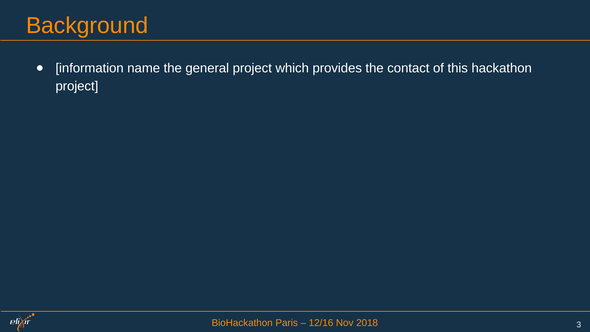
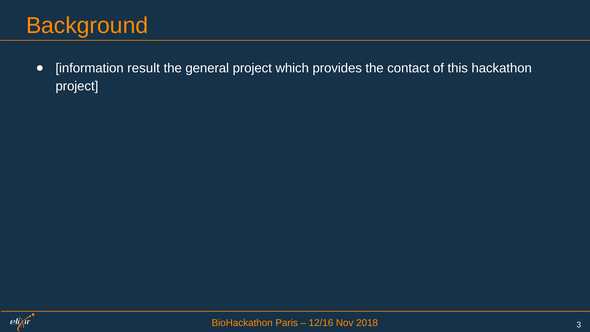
name: name -> result (144, 68)
